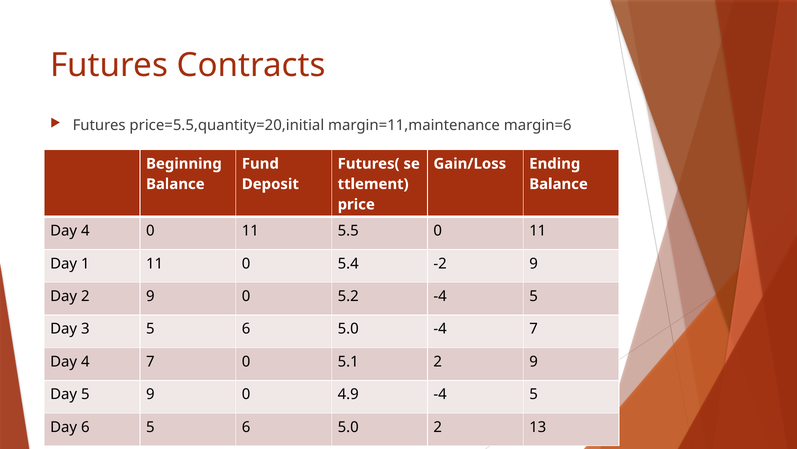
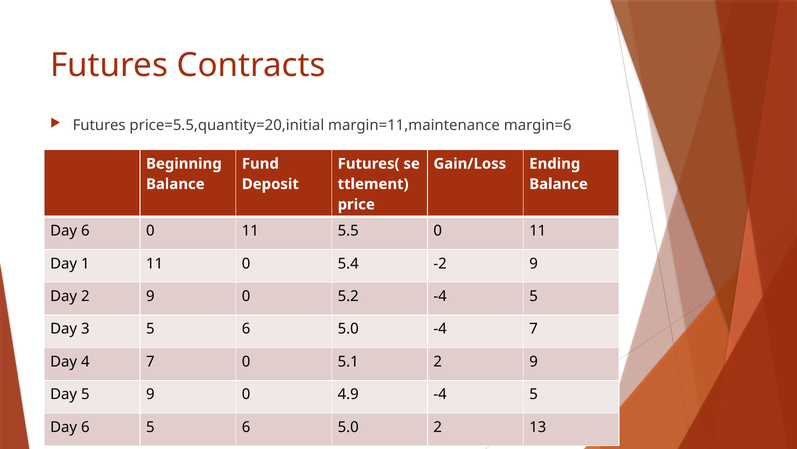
4: 4 -> 6 (85, 230)
